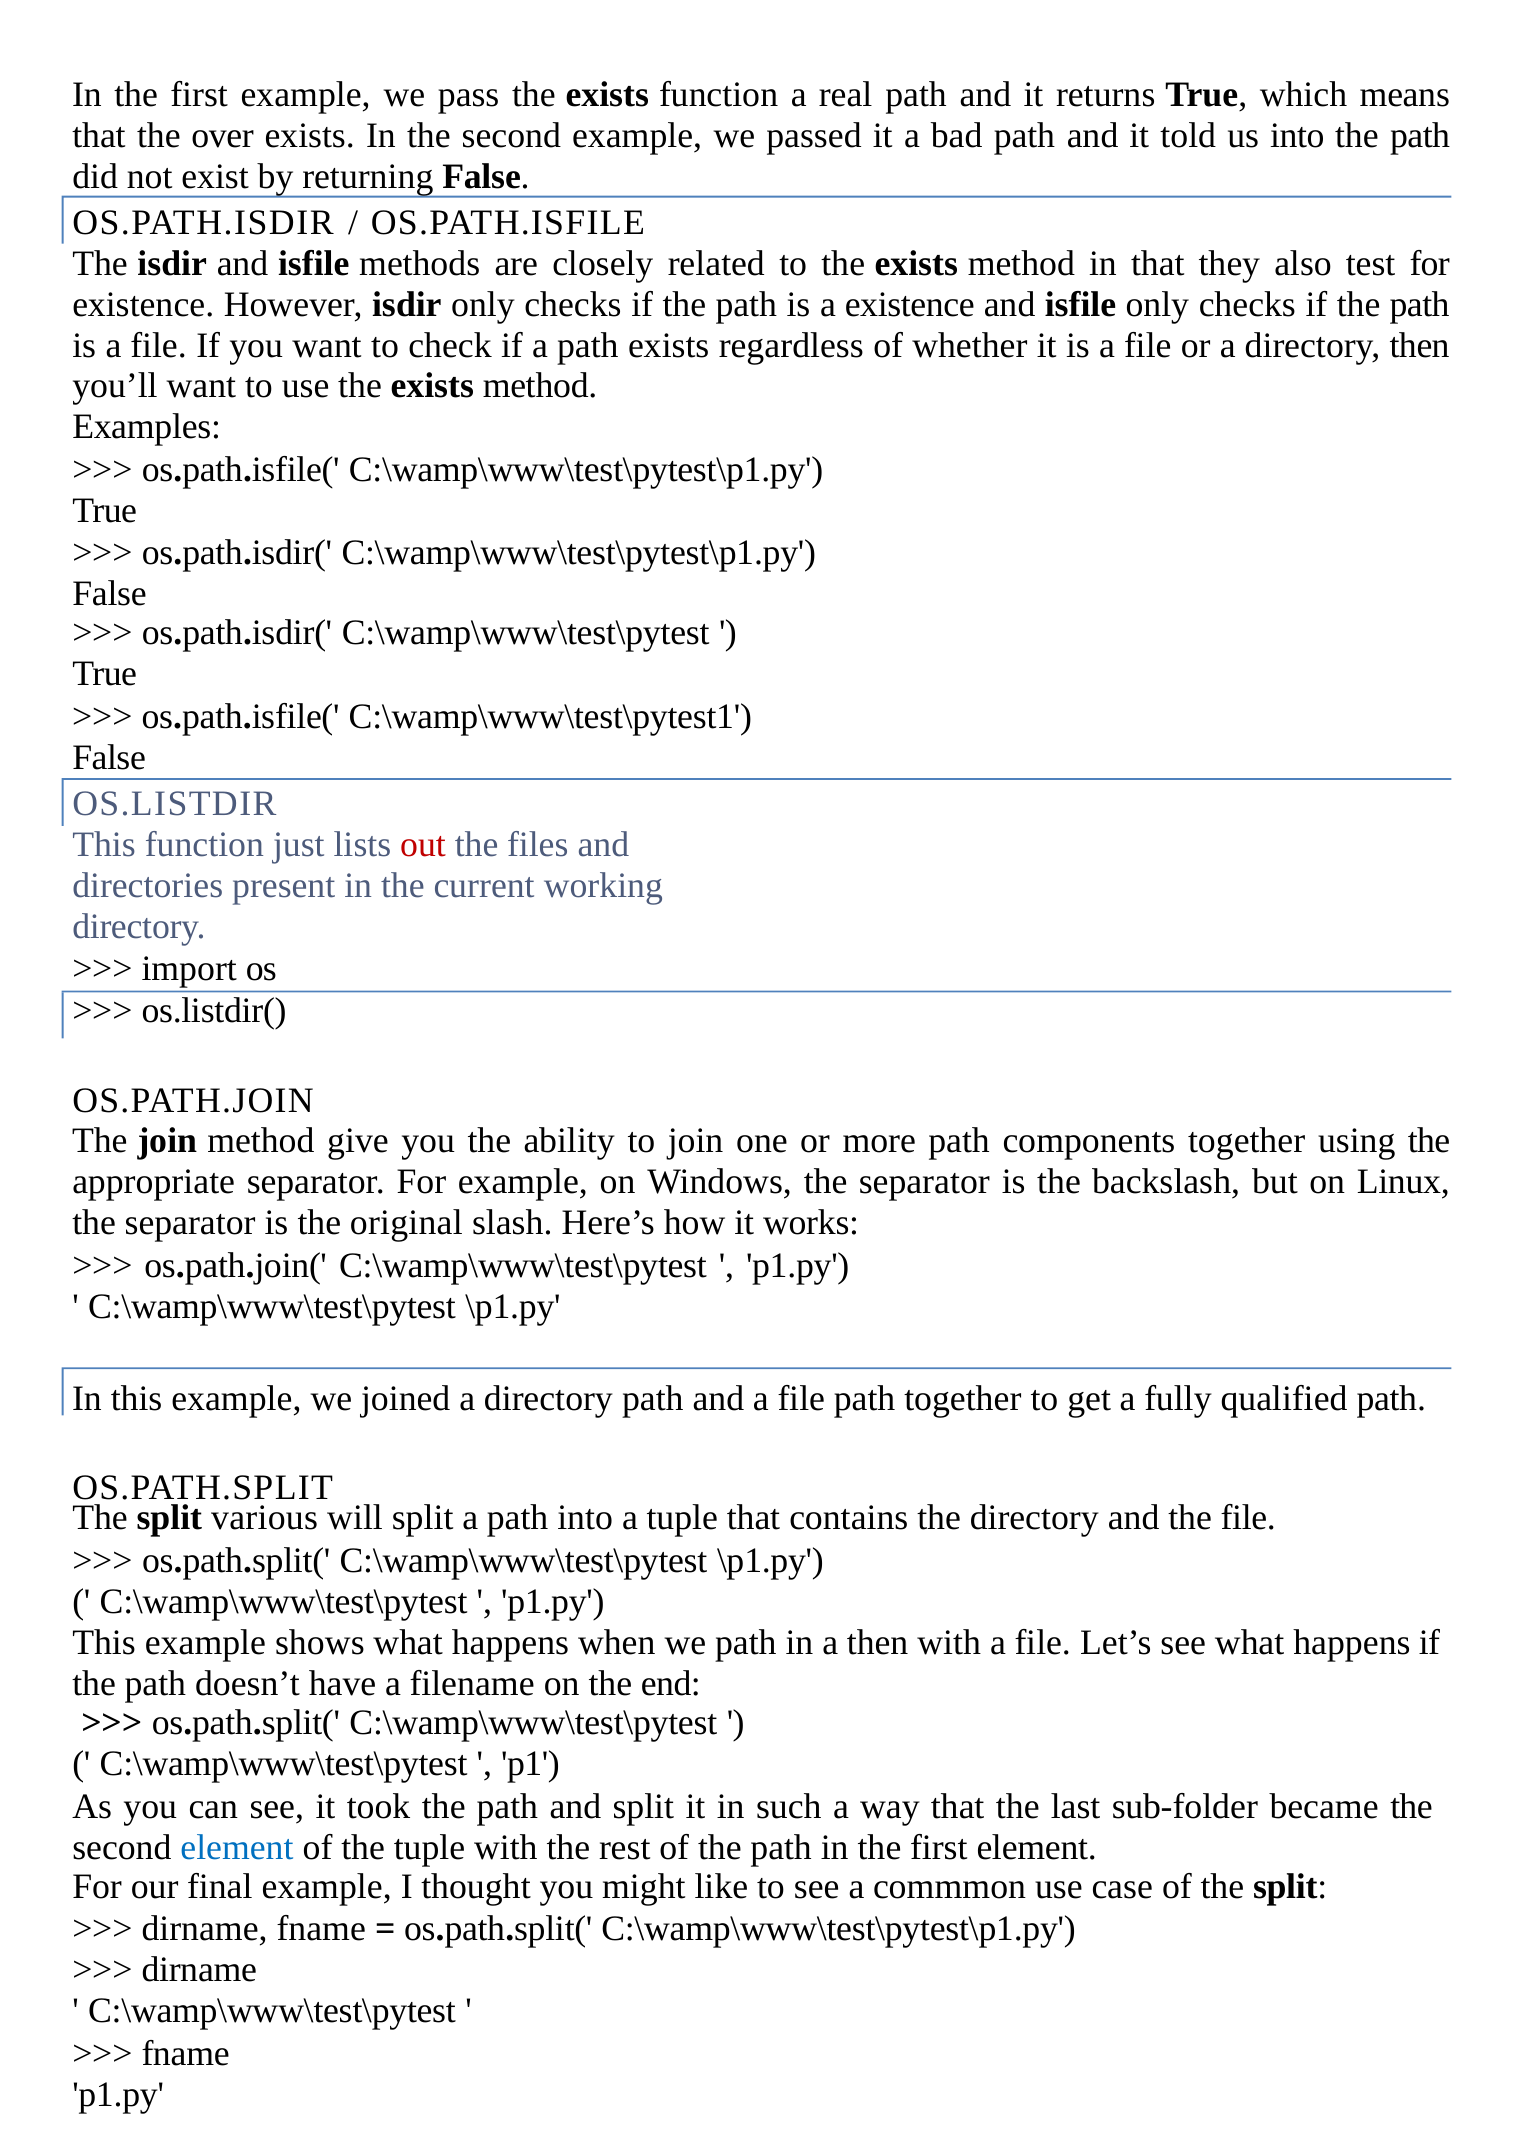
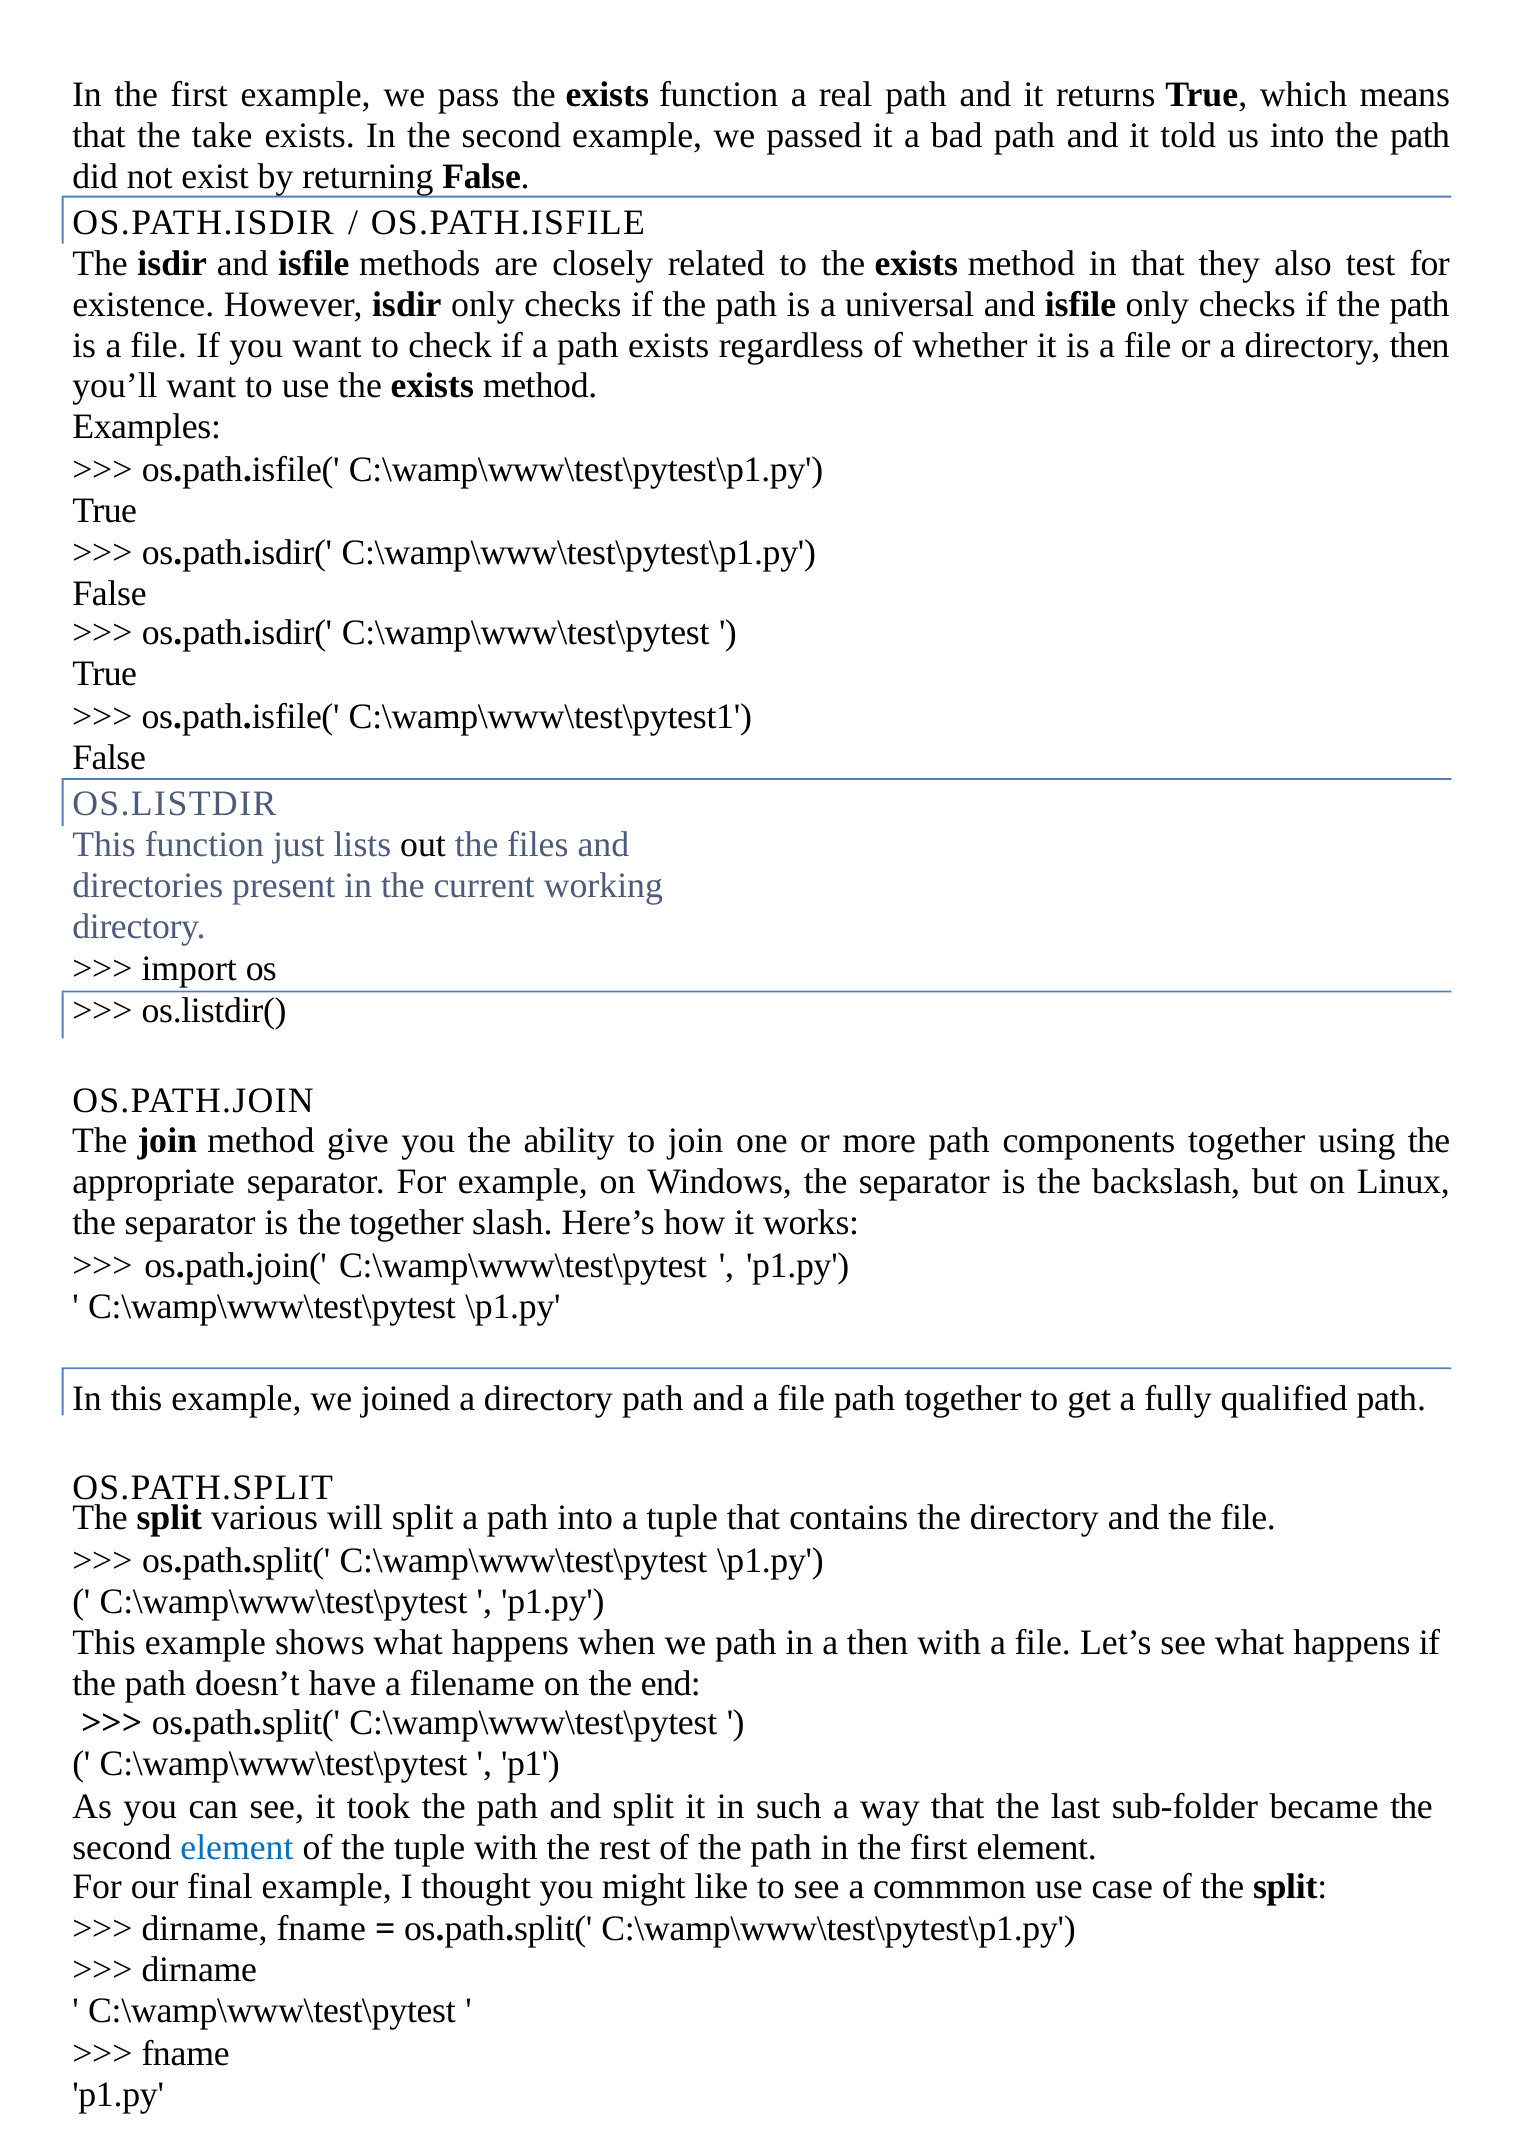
over: over -> take (222, 136)
a existence: existence -> universal (910, 305)
out colour: red -> black (423, 845)
the original: original -> together (407, 1223)
